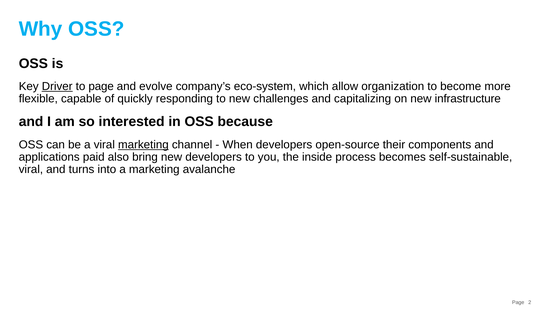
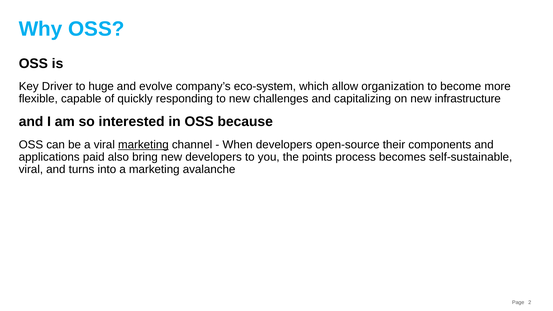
Driver underline: present -> none (57, 86)
to page: page -> huge (101, 86)
inside: inside -> points (317, 157)
